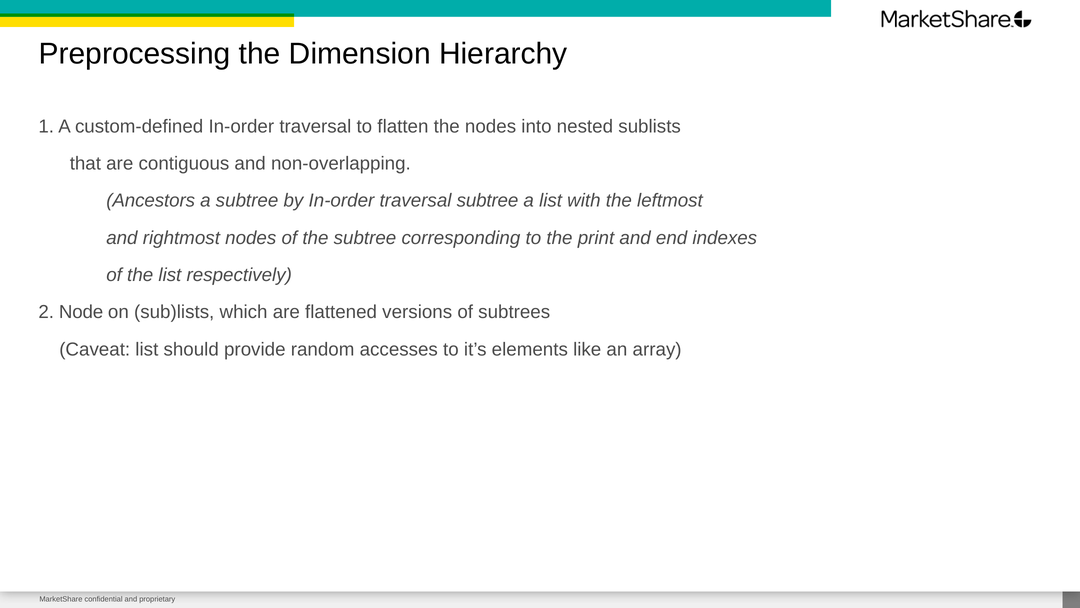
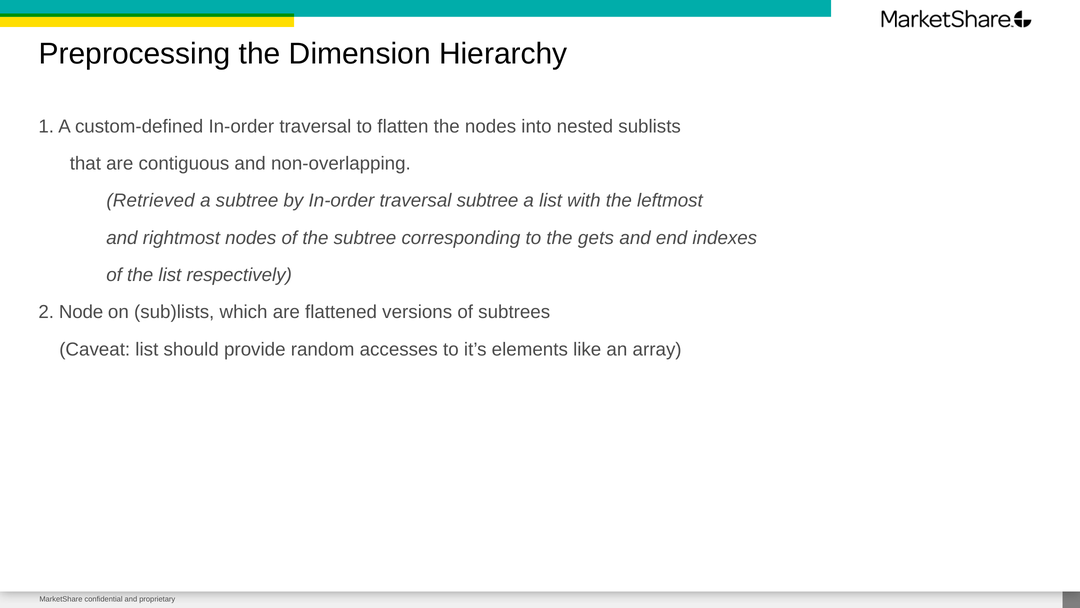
Ancestors: Ancestors -> Retrieved (151, 201)
print: print -> gets (596, 238)
